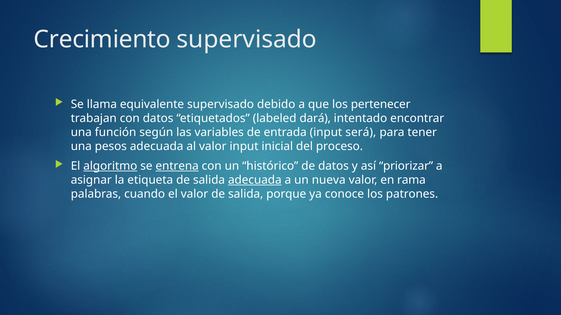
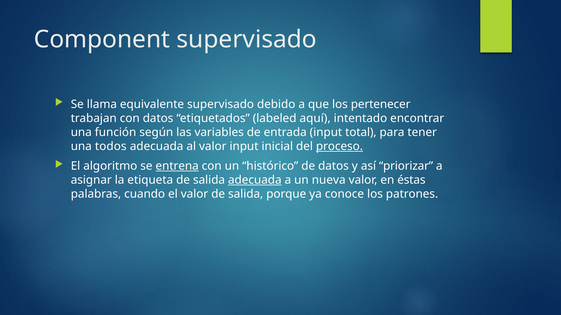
Crecimiento: Crecimiento -> Component (102, 39)
dará: dará -> aquí (315, 118)
será: será -> total (361, 132)
pesos: pesos -> todos (111, 146)
proceso underline: none -> present (339, 146)
algoritmo underline: present -> none (110, 166)
rama: rama -> éstas (411, 180)
